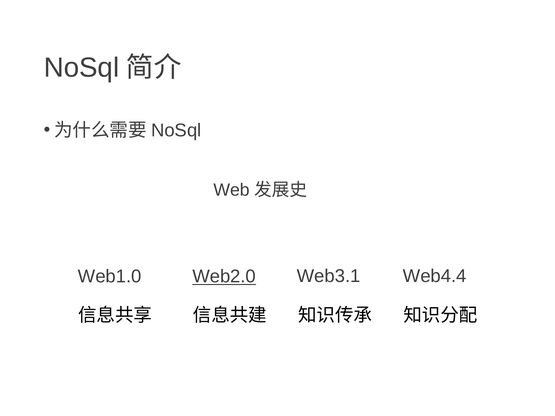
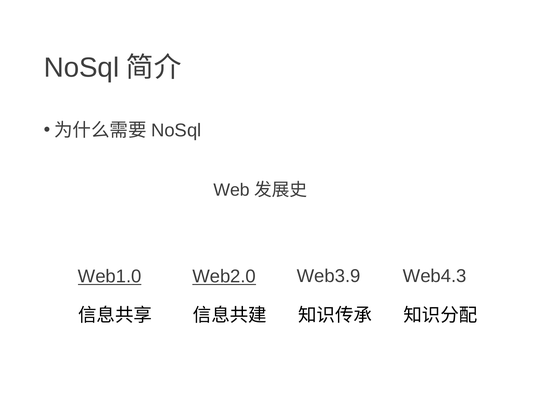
Web3.1: Web3.1 -> Web3.9 (329, 276)
Web4.4: Web4.4 -> Web4.3 (435, 276)
Web1.0 underline: none -> present (110, 277)
